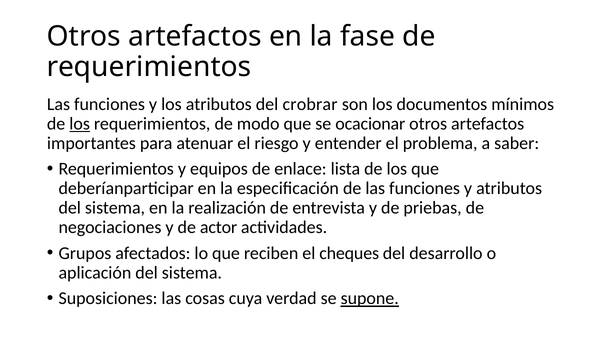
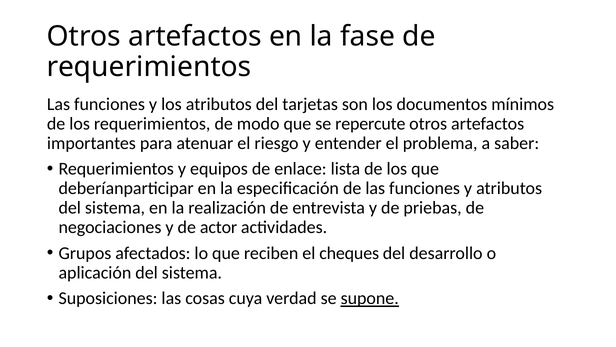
crobrar: crobrar -> tarjetas (310, 104)
los underline: present -> none (80, 124)
ocacionar: ocacionar -> repercute (370, 124)
